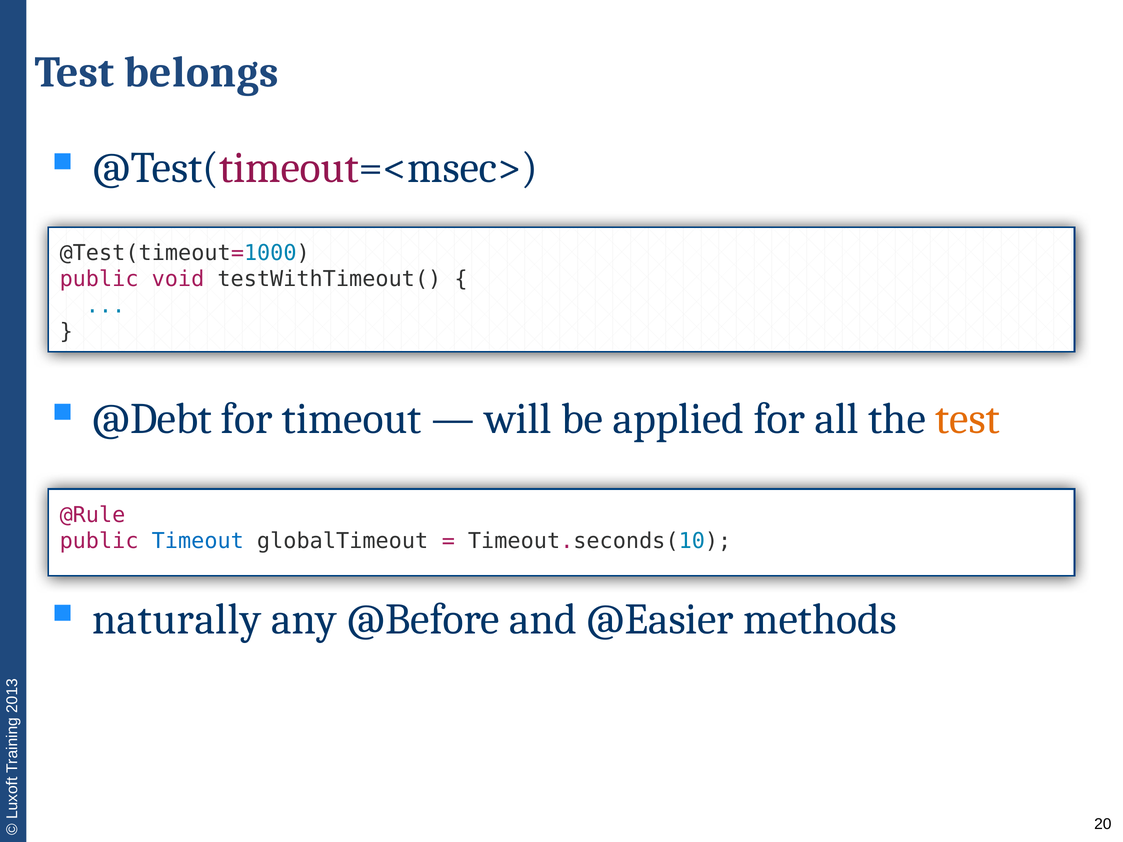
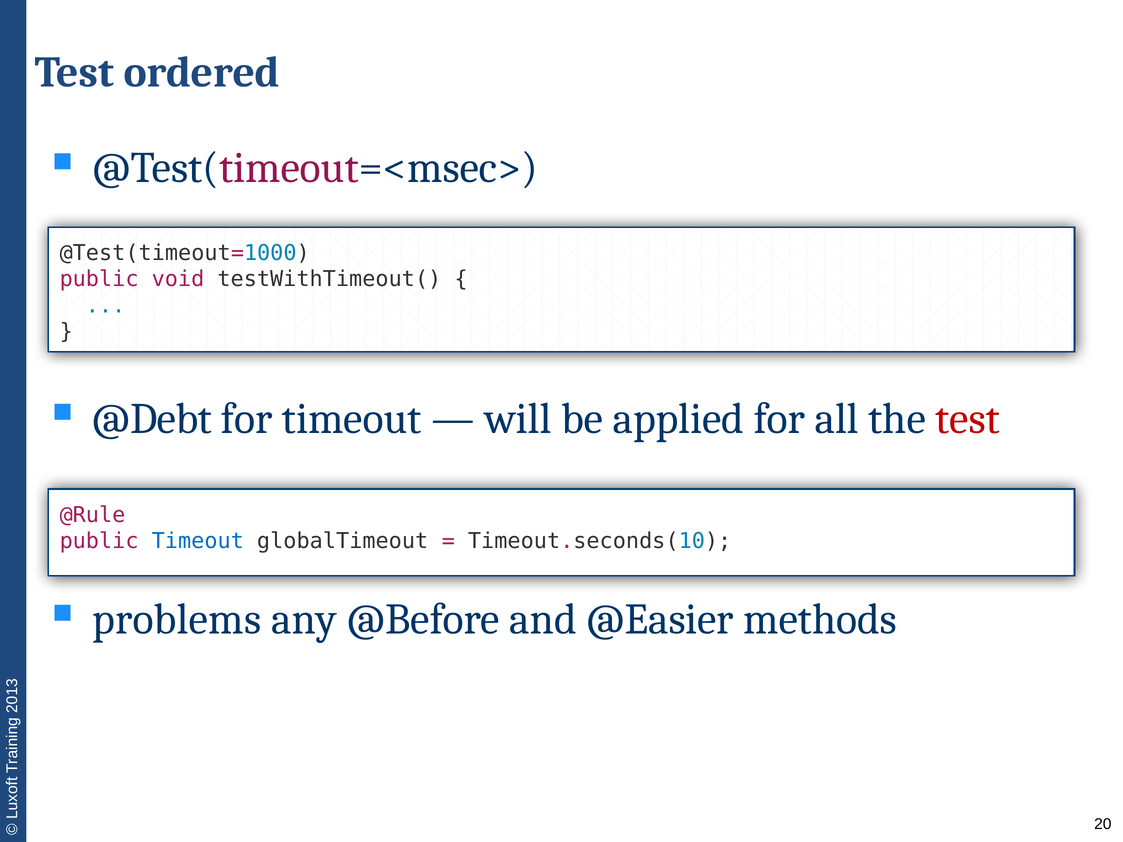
belongs: belongs -> ordered (202, 72)
test colour: orange -> red (968, 419)
naturally: naturally -> problems (177, 620)
